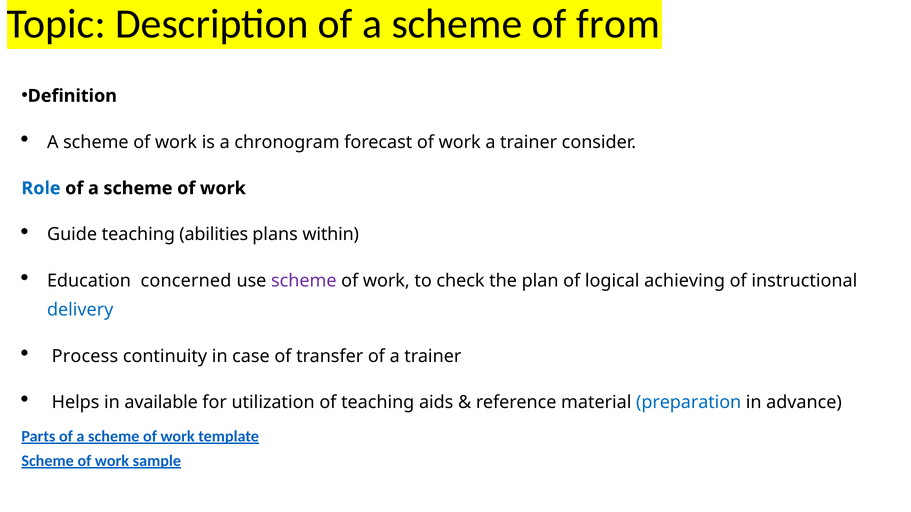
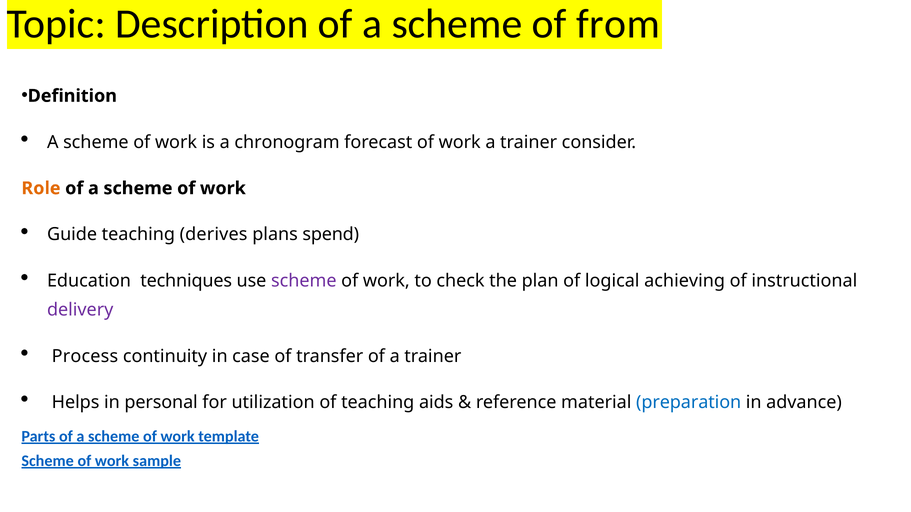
Role colour: blue -> orange (41, 188)
abilities: abilities -> derives (214, 235)
within: within -> spend (331, 235)
concerned: concerned -> techniques (186, 281)
delivery colour: blue -> purple (80, 310)
available: available -> personal (161, 403)
